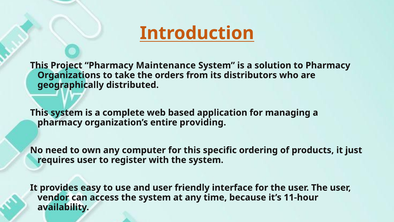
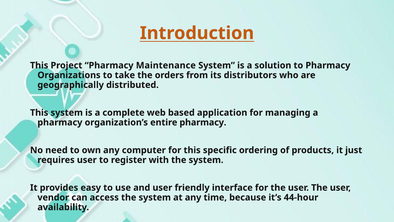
entire providing: providing -> pharmacy (203, 122)
11-hour: 11-hour -> 44-hour (301, 197)
